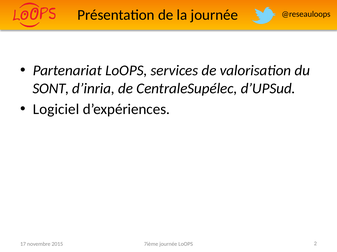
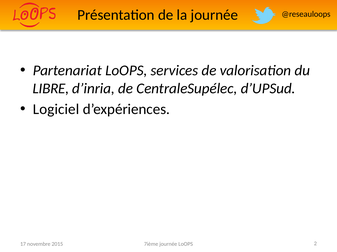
SONT: SONT -> LIBRE (51, 89)
